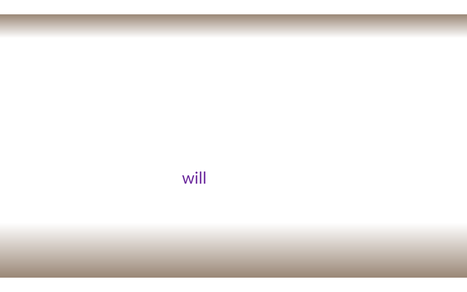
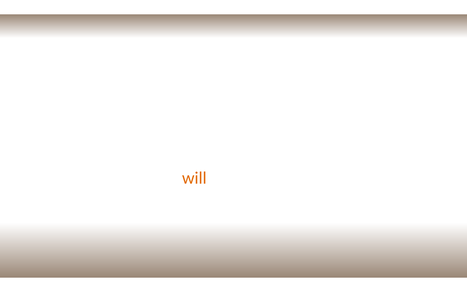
will colour: purple -> orange (194, 178)
